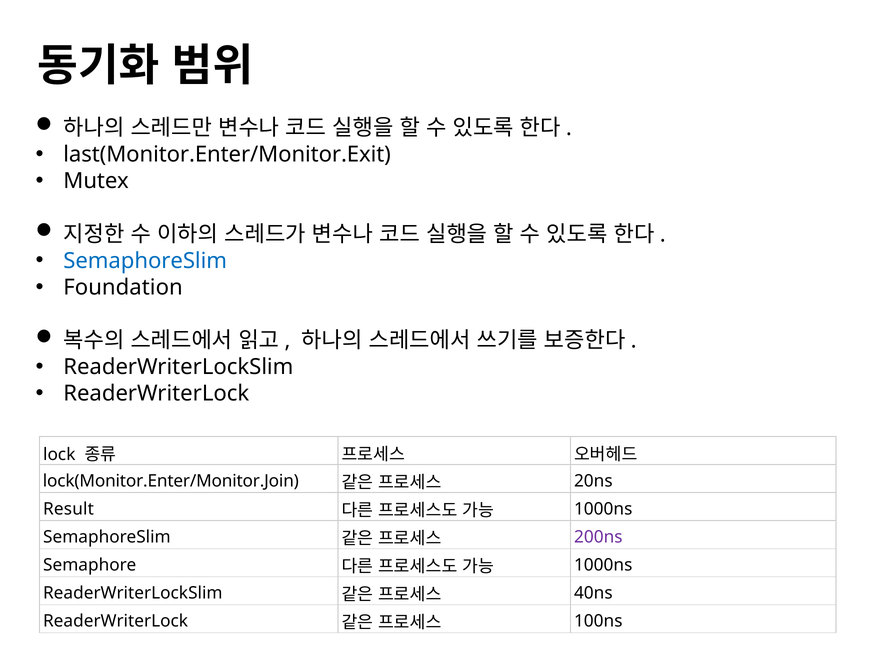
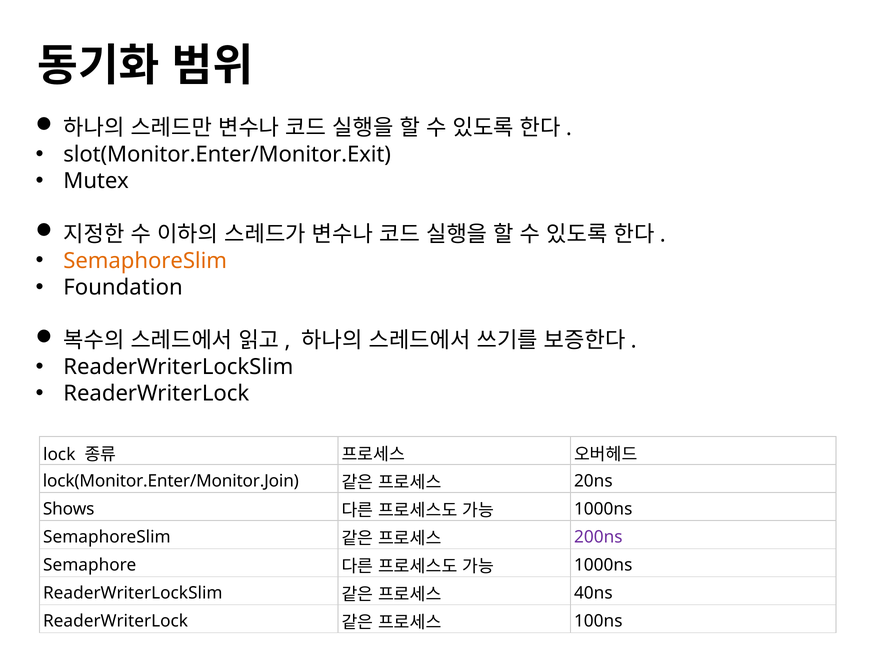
last(Monitor.Enter/Monitor.Exit: last(Monitor.Enter/Monitor.Exit -> slot(Monitor.Enter/Monitor.Exit (227, 155)
SemaphoreSlim colour: blue -> orange (145, 261)
Result: Result -> Shows (69, 509)
